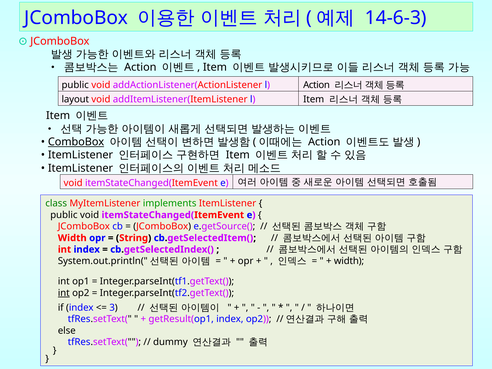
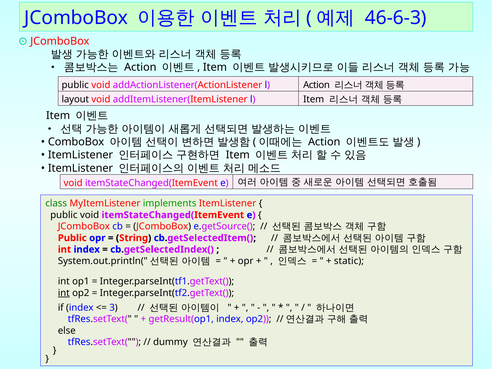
14-6-3: 14-6-3 -> 46-6-3 (396, 18)
ComboBox underline: present -> none (76, 142)
Width: Width -> Public (72, 238)
width: width -> static (349, 261)
